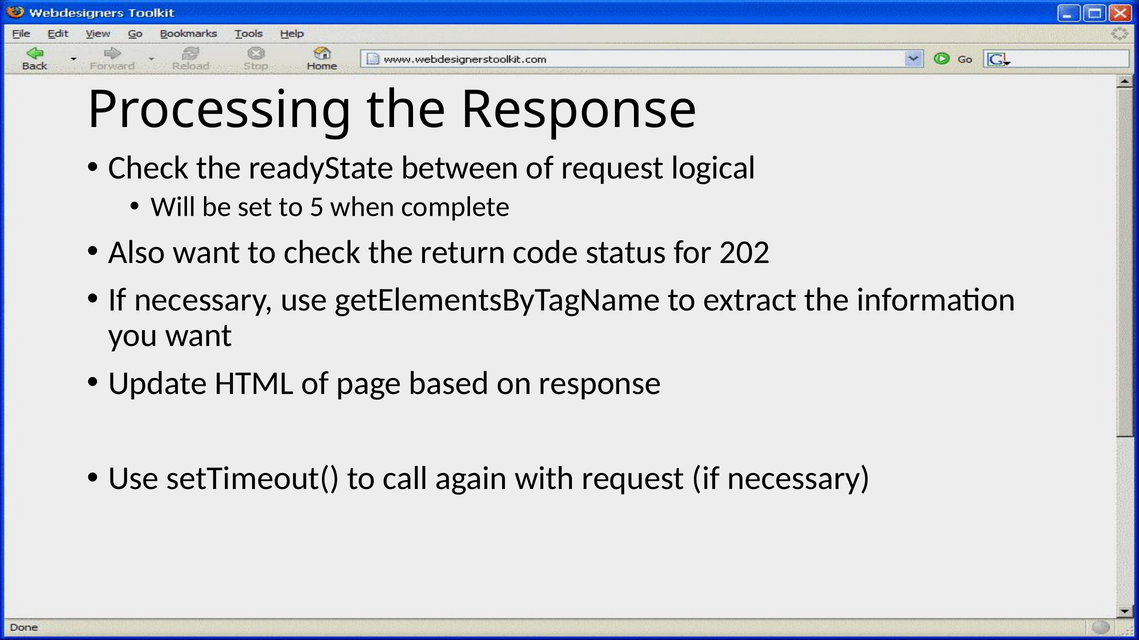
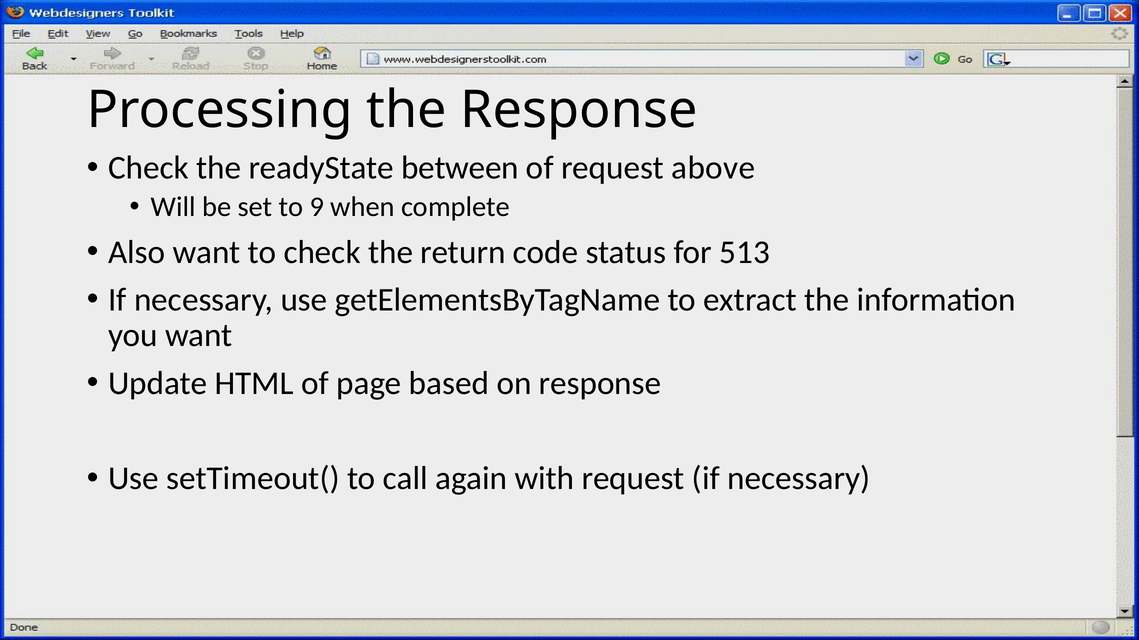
logical: logical -> above (713, 168)
5: 5 -> 9 (317, 207)
202: 202 -> 513 (745, 252)
